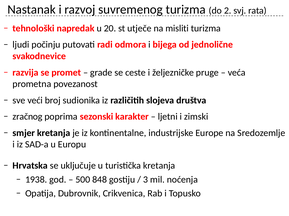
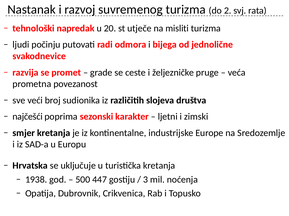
zračnog: zračnog -> najčešći (28, 117)
848: 848 -> 447 (100, 180)
